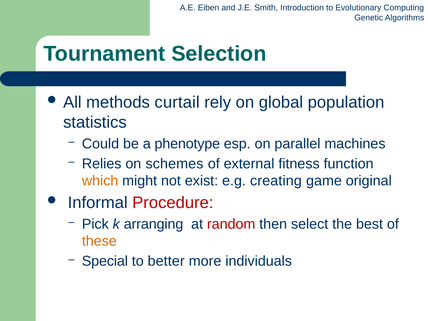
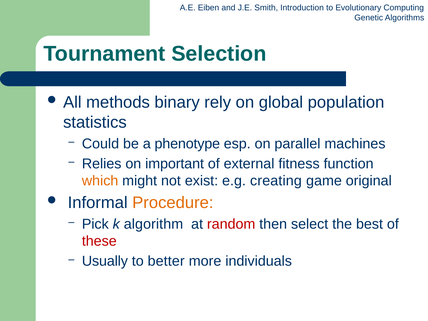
curtail: curtail -> binary (177, 102)
schemes: schemes -> important (175, 164)
Procedure colour: red -> orange (173, 203)
arranging: arranging -> algorithm (153, 224)
these colour: orange -> red (99, 241)
Special: Special -> Usually (105, 261)
